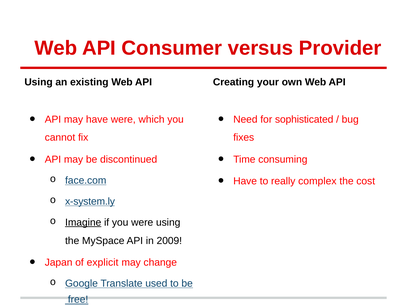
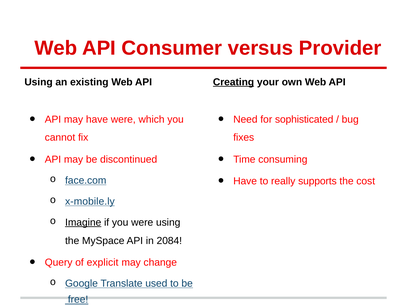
Creating underline: none -> present (234, 82)
complex: complex -> supports (317, 181)
x-system.ly: x-system.ly -> x-mobile.ly (90, 202)
2009: 2009 -> 2084 (169, 241)
Japan: Japan -> Query (59, 263)
